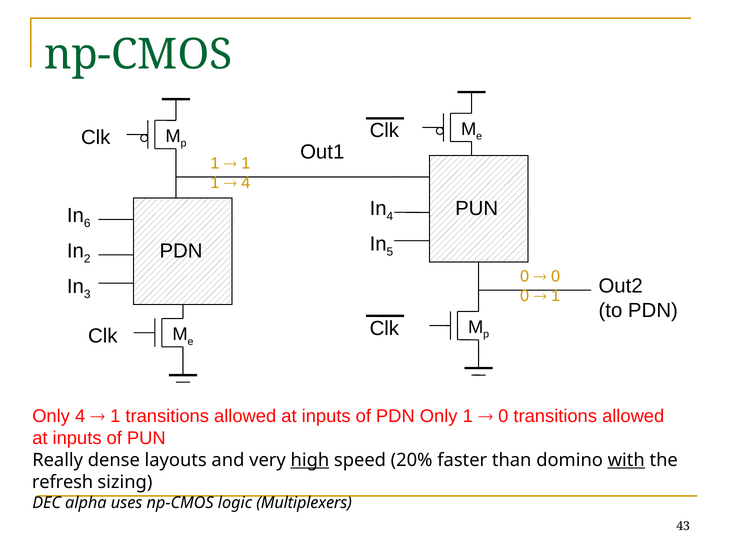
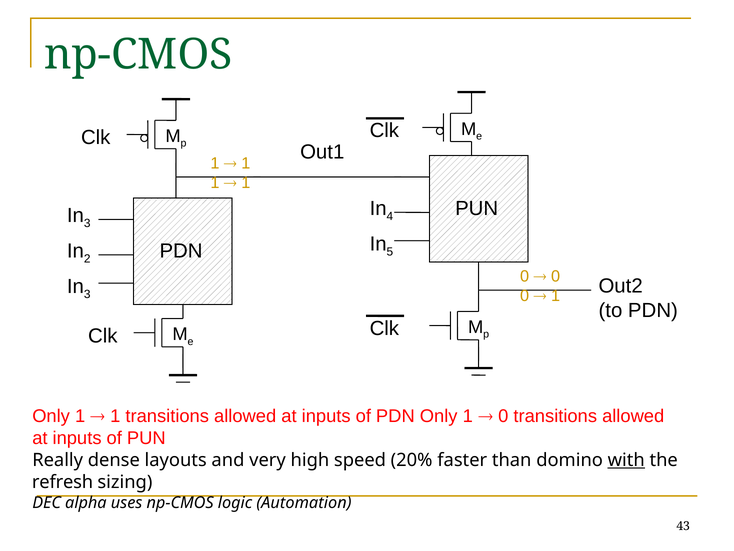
4: 4 -> 1 (246, 183)
6: 6 -> 3 (87, 223)
4: 4 -> 1 (80, 416)
high underline: present -> none (310, 460)
Multiplexers: Multiplexers -> Automation (304, 502)
